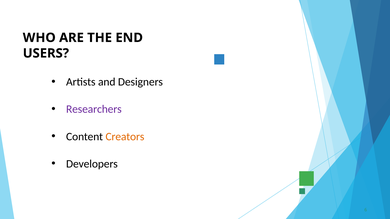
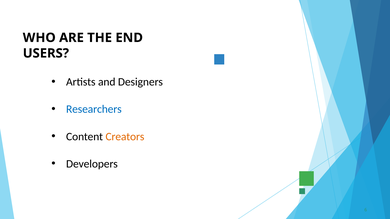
Researchers colour: purple -> blue (94, 109)
